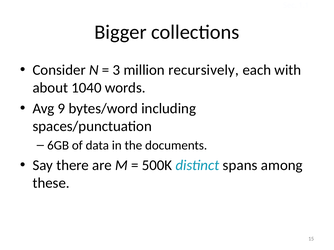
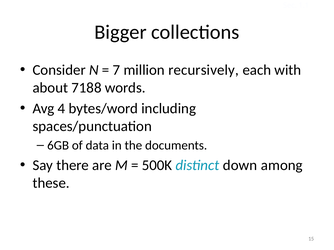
3: 3 -> 7 (116, 70)
1040: 1040 -> 7188 (86, 88)
9: 9 -> 4 (61, 109)
spans: spans -> down (240, 165)
